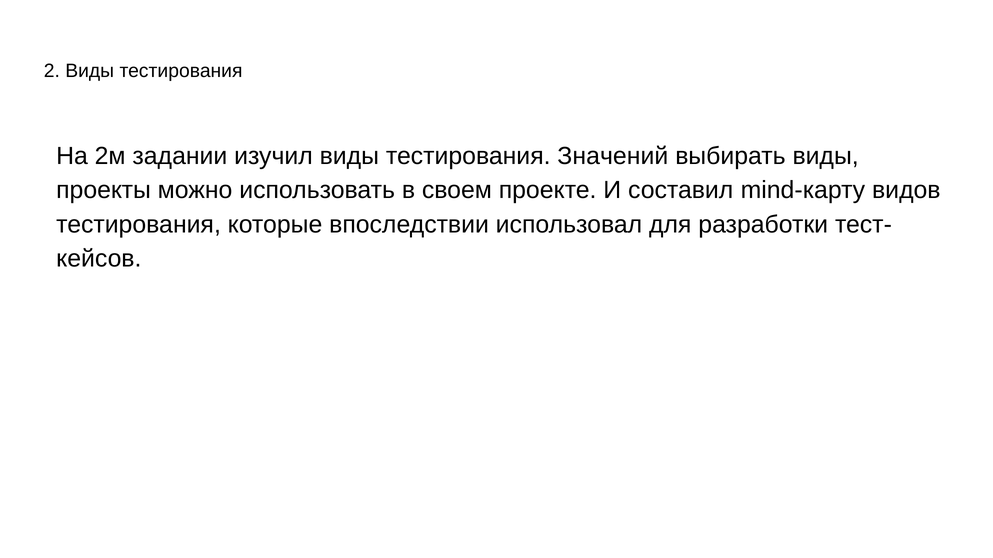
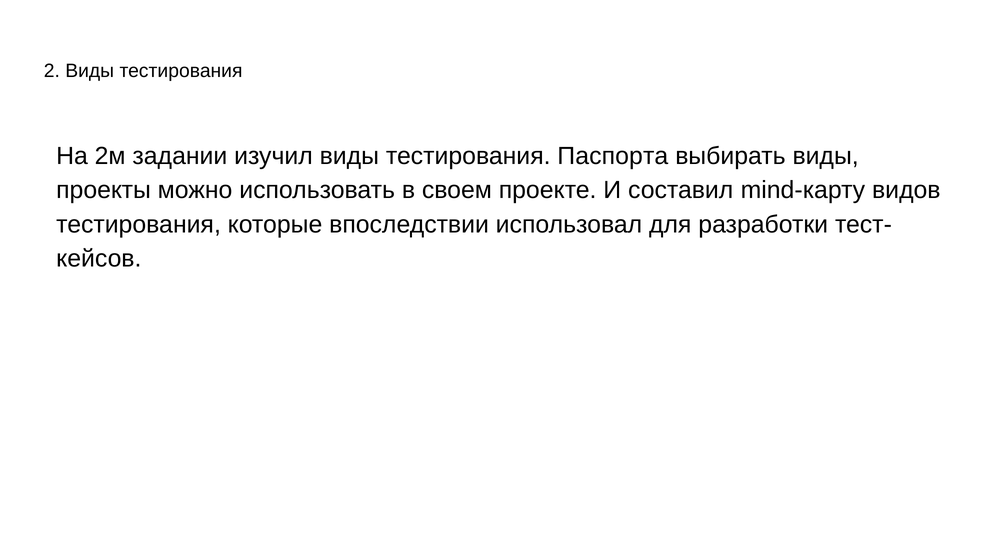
Значений: Значений -> Паспорта (613, 156)
